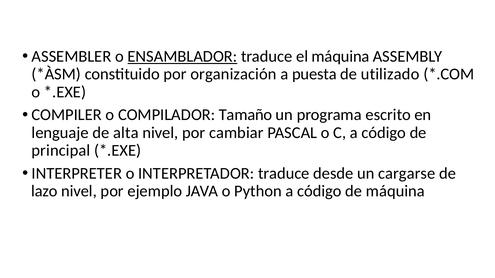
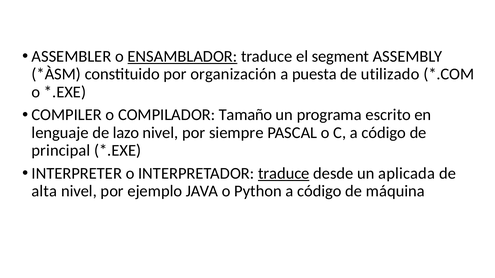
el máquina: máquina -> segment (341, 56)
alta: alta -> lazo (126, 133)
cambiar: cambiar -> siempre (236, 133)
traduce underline: none -> present (284, 174)
cargarse: cargarse -> aplicada (407, 174)
lazo: lazo -> alta (44, 192)
